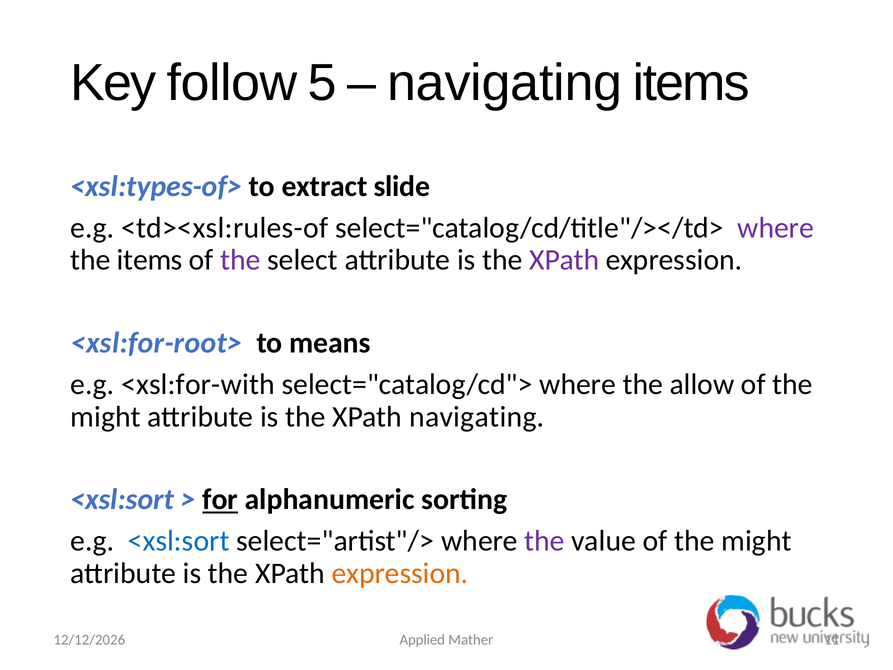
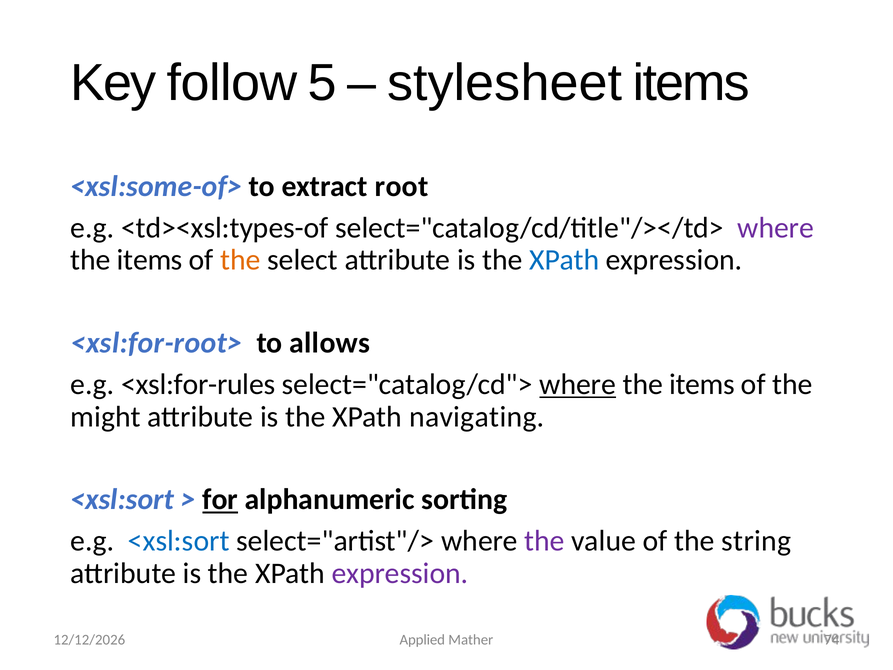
navigating: navigating -> stylesheet (505, 83)
<xsl:types-of>: <xsl:types-of> -> <xsl:some-of> (156, 186)
slide: slide -> root (402, 186)
<td><xsl:rules-of: <td><xsl:rules-of -> <td><xsl:types-of (225, 228)
the colour: purple -> orange (240, 260)
XPath colour: purple -> blue (564, 260)
means: means -> allows (330, 343)
<xsl:for-with: <xsl:for-with -> <xsl:for-rules (198, 384)
where underline: none -> present (578, 384)
allow: allow -> items (702, 384)
value of the might: might -> string (756, 541)
expression colour: orange -> purple (400, 573)
11: 11 -> 74 (832, 639)
